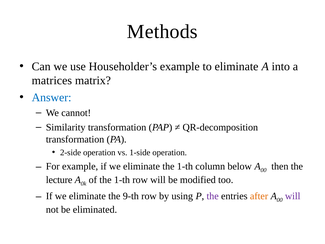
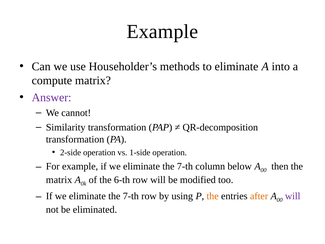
Methods: Methods -> Example (162, 31)
Householder’s example: example -> methods (180, 66)
matrices: matrices -> compute (52, 80)
Answer colour: blue -> purple (52, 97)
1-th: 1-th -> 7-th (185, 166)
lecture: lecture -> matrix (59, 180)
of the 1-th: 1-th -> 6-th (122, 180)
9-th: 9-th -> 7-th (131, 196)
the colour: purple -> orange (213, 196)
